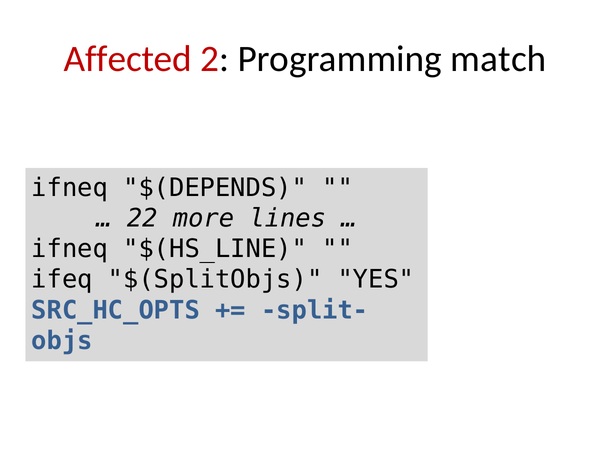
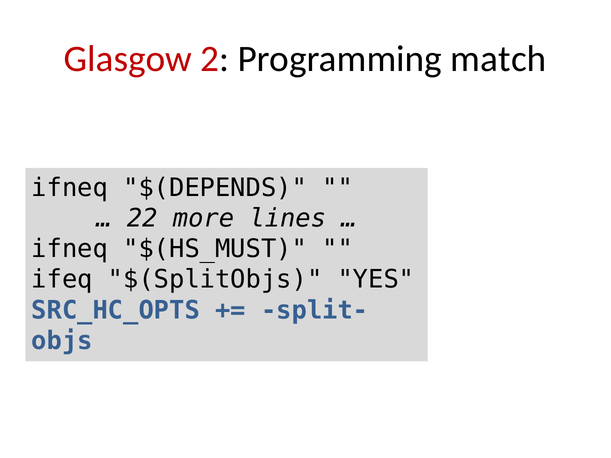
Affected: Affected -> Glasgow (128, 59)
$(HS_LINE: $(HS_LINE -> $(HS_MUST (215, 249)
